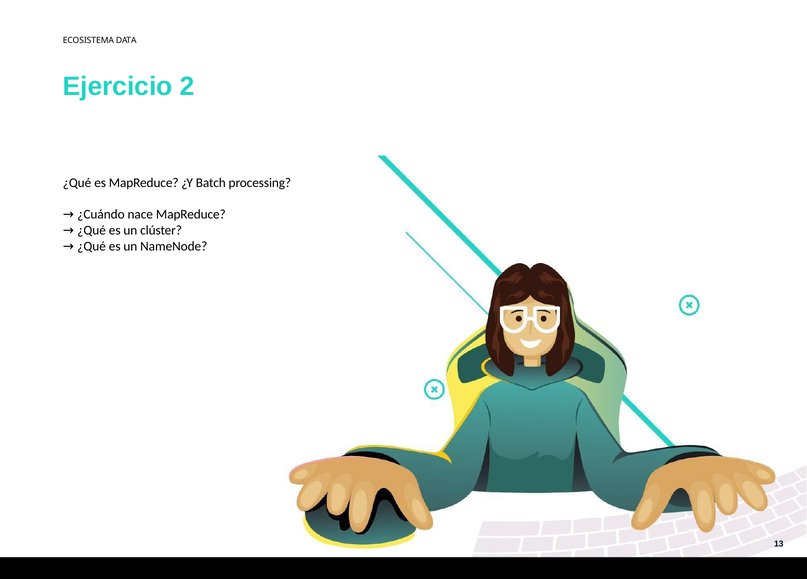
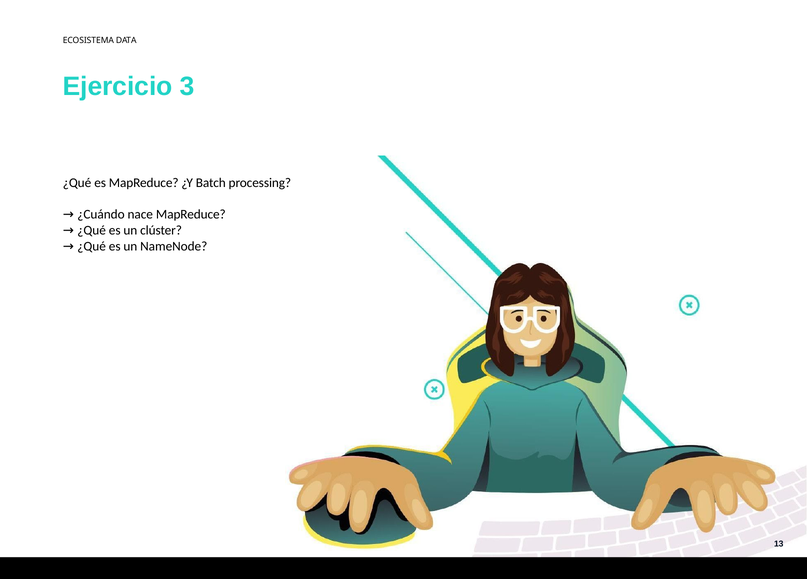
2: 2 -> 3 (187, 87)
